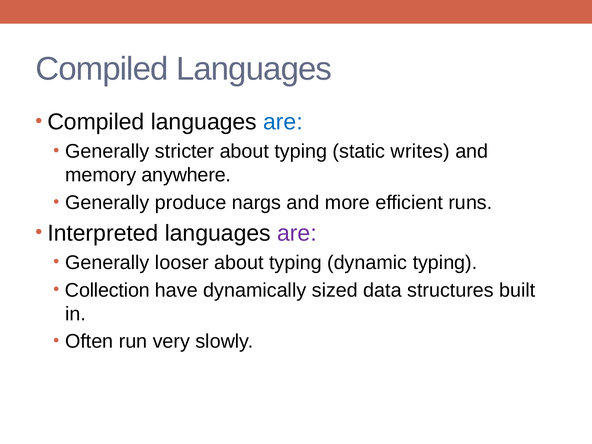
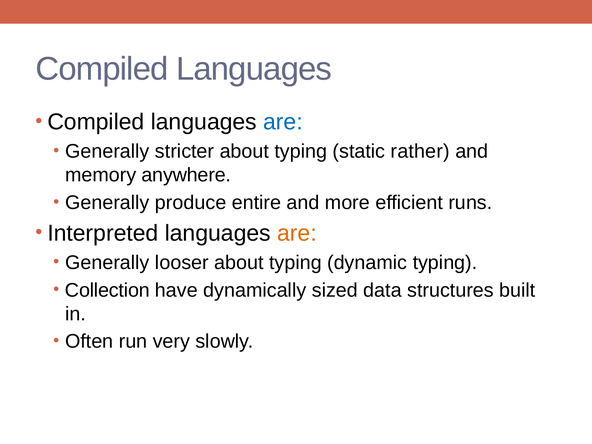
writes: writes -> rather (420, 151)
nargs: nargs -> entire (256, 203)
are colour: purple -> orange (297, 233)
